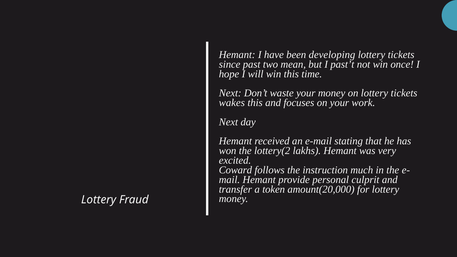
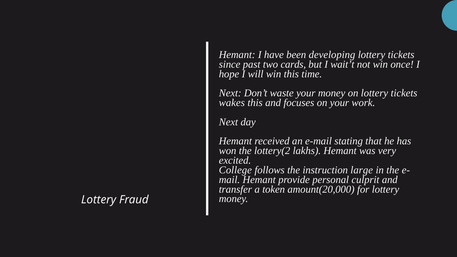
mean: mean -> cards (293, 64)
past’t: past’t -> wait’t (342, 64)
Coward: Coward -> College (235, 170)
much: much -> large (362, 170)
